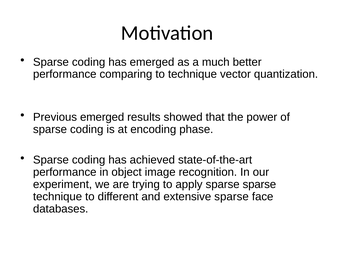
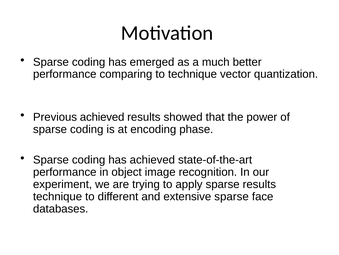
Previous emerged: emerged -> achieved (102, 117)
sparse sparse: sparse -> results (259, 184)
